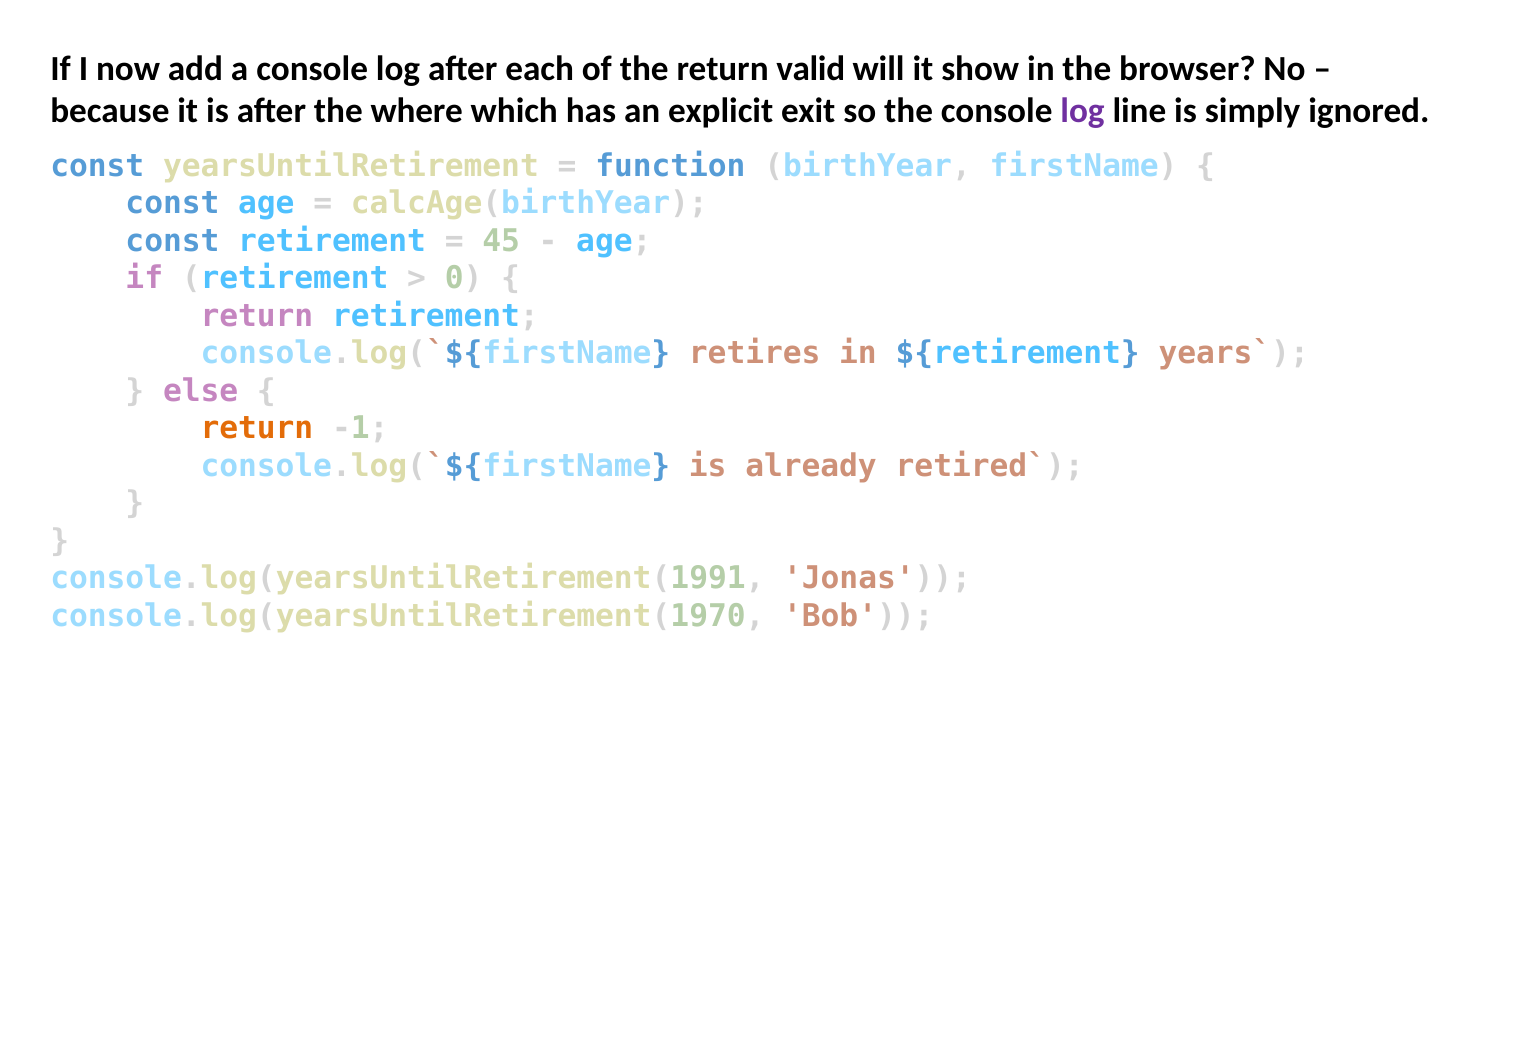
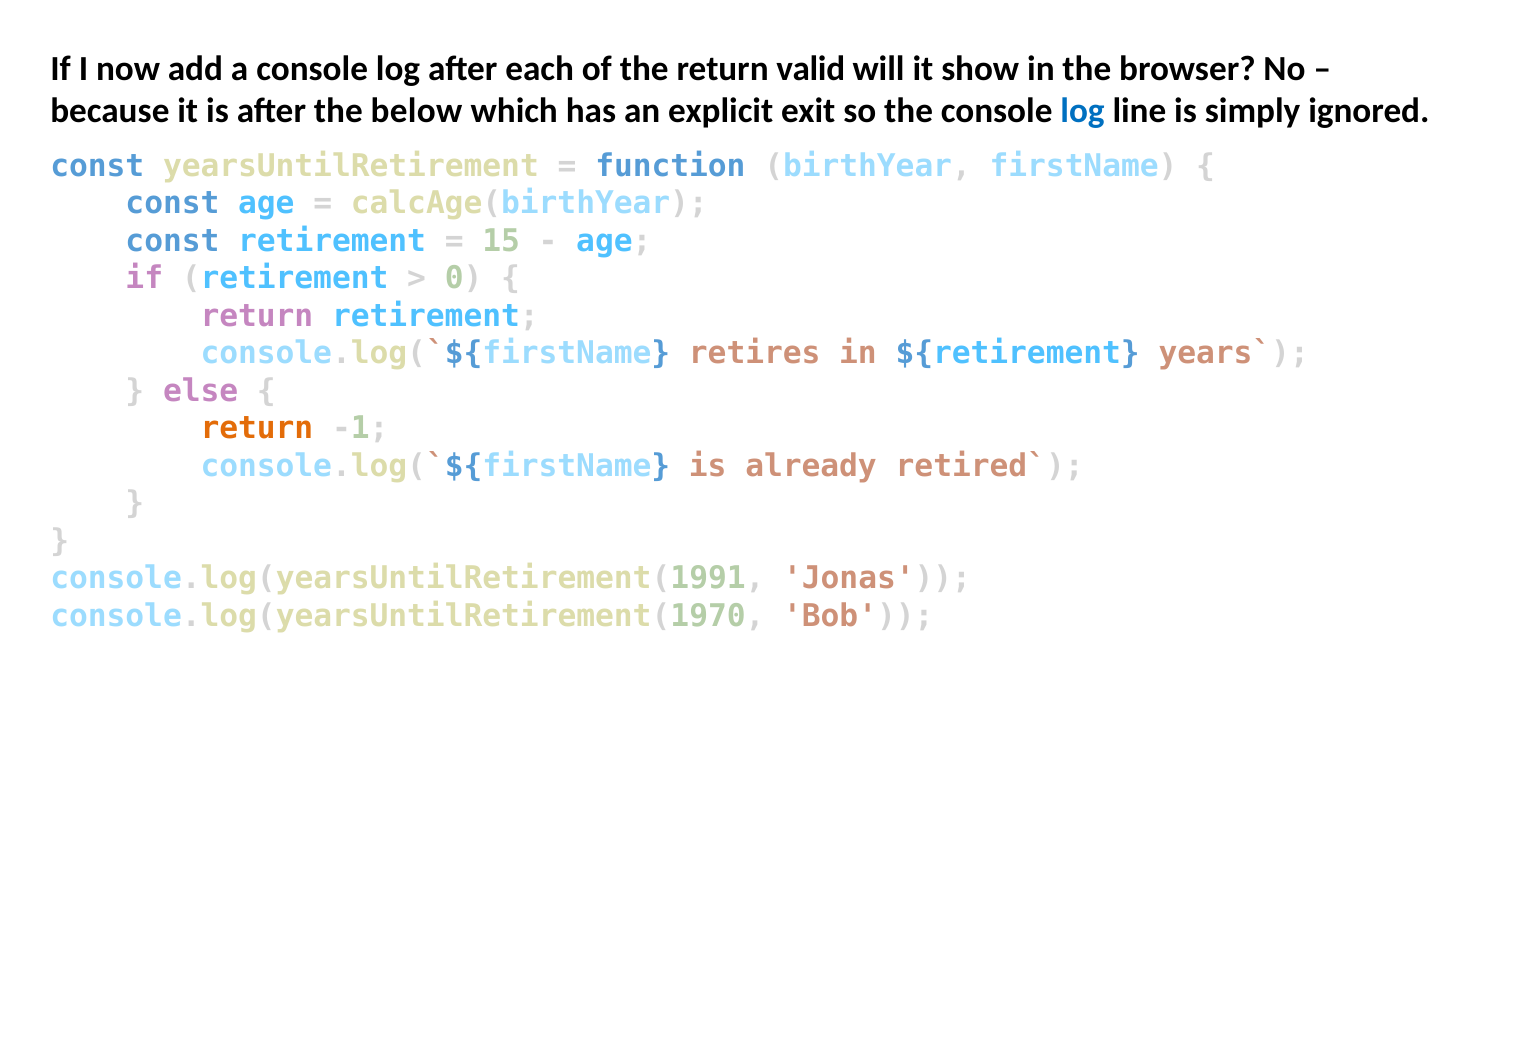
where: where -> below (417, 111)
log colour: purple -> blue (1082, 111)
45: 45 -> 15 (501, 241)
